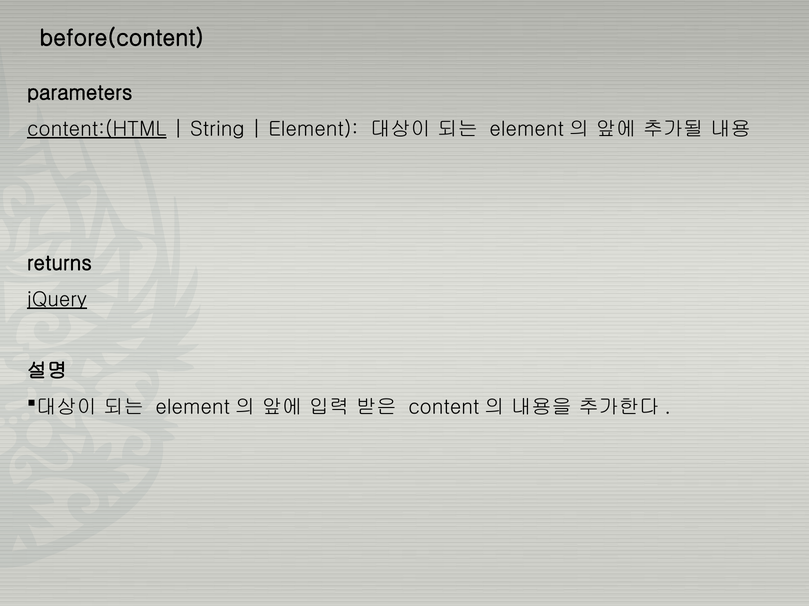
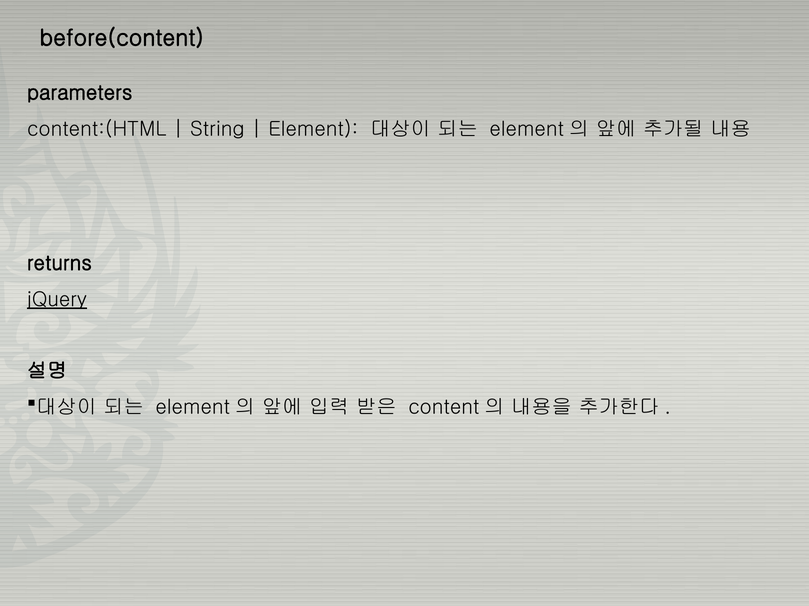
content:(HTML underline: present -> none (97, 129)
